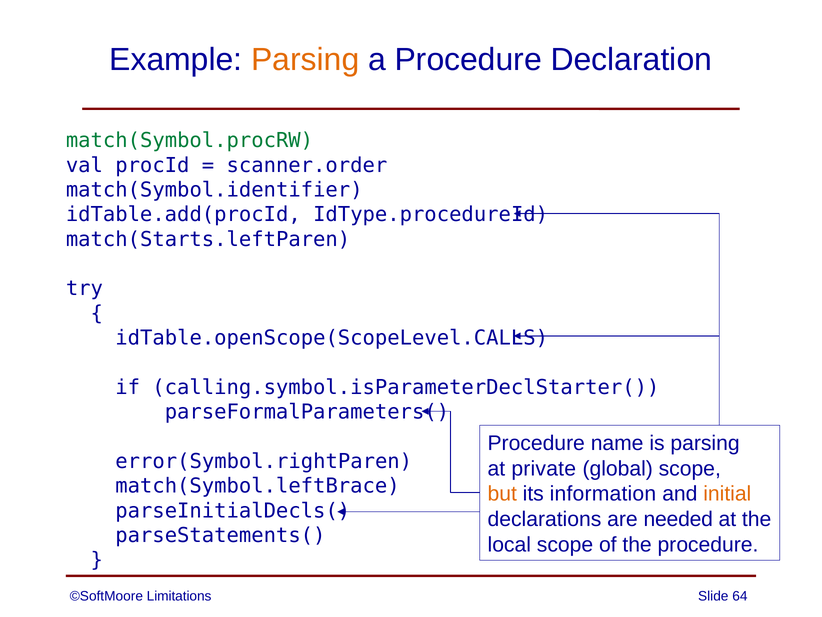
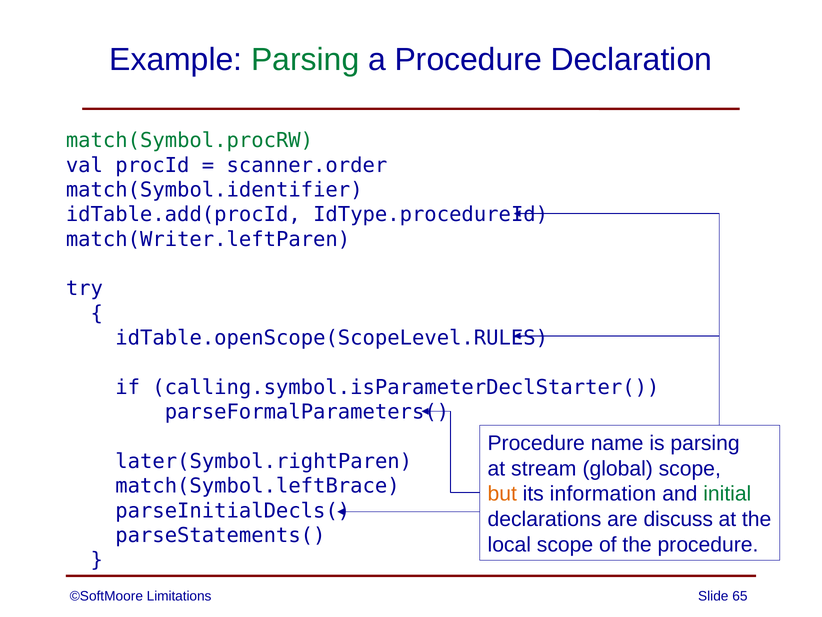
Parsing colour: orange -> green (305, 60)
match(Starts.leftParen: match(Starts.leftParen -> match(Writer.leftParen (208, 239)
idTable.openScope(ScopeLevel.CALLS: idTable.openScope(ScopeLevel.CALLS -> idTable.openScope(ScopeLevel.RULES (332, 338)
error(Symbol.rightParen: error(Symbol.rightParen -> later(Symbol.rightParen (264, 461)
private: private -> stream (544, 468)
initial colour: orange -> green (727, 494)
needed: needed -> discuss (678, 519)
64: 64 -> 65 (740, 596)
